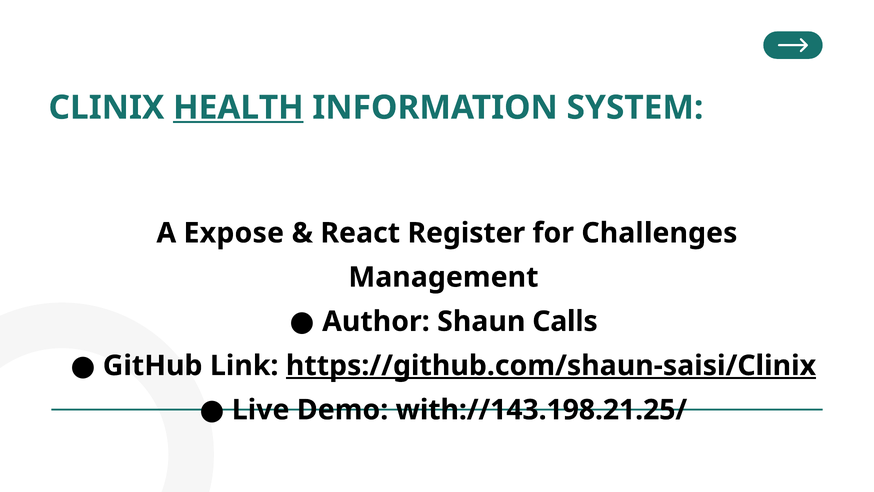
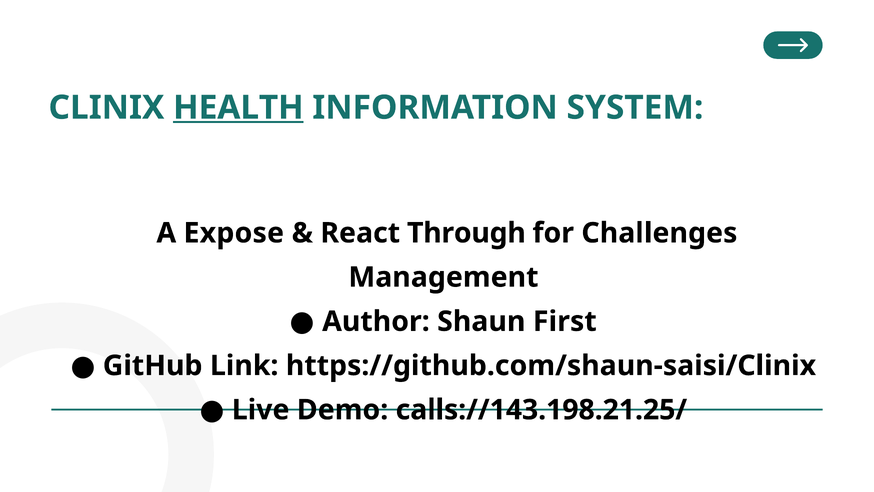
Register: Register -> Through (466, 233)
Calls: Calls -> First (565, 321)
https://github.com/shaun-saisi/Clinix underline: present -> none (551, 365)
with://143.198.21.25/: with://143.198.21.25/ -> calls://143.198.21.25/ (541, 410)
